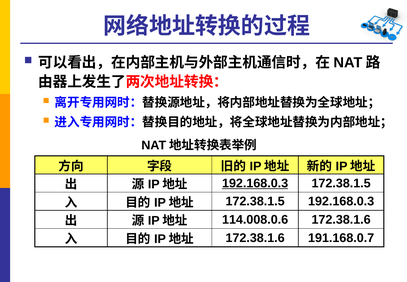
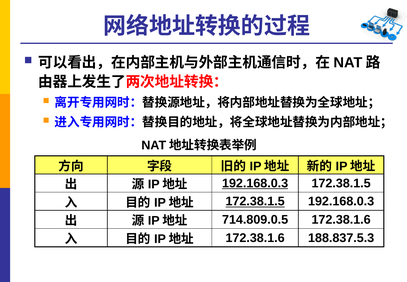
172.38.1.5 underline: none -> present (255, 201)
114.008.0.6: 114.008.0.6 -> 714.809.0.5 (255, 220)
191.168.0.7: 191.168.0.7 -> 188.837.5.3 (341, 238)
